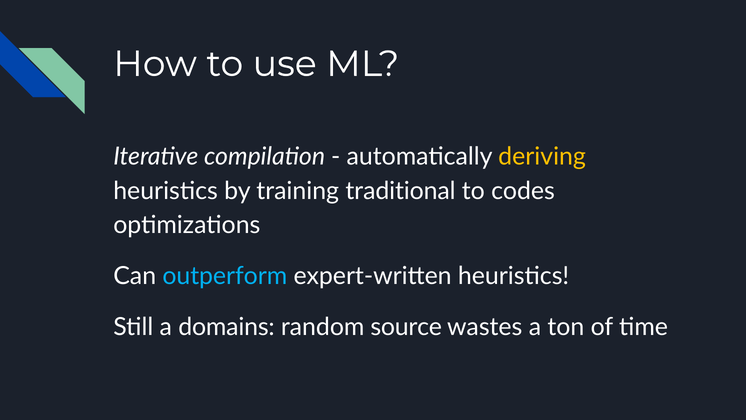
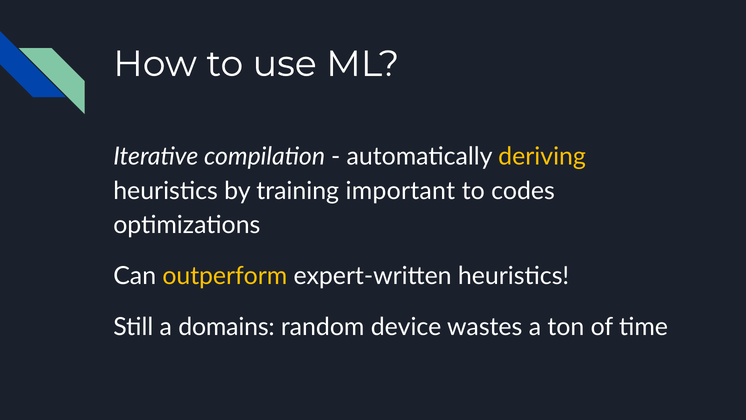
traditional: traditional -> important (400, 191)
outperform colour: light blue -> yellow (225, 276)
source: source -> device (406, 327)
